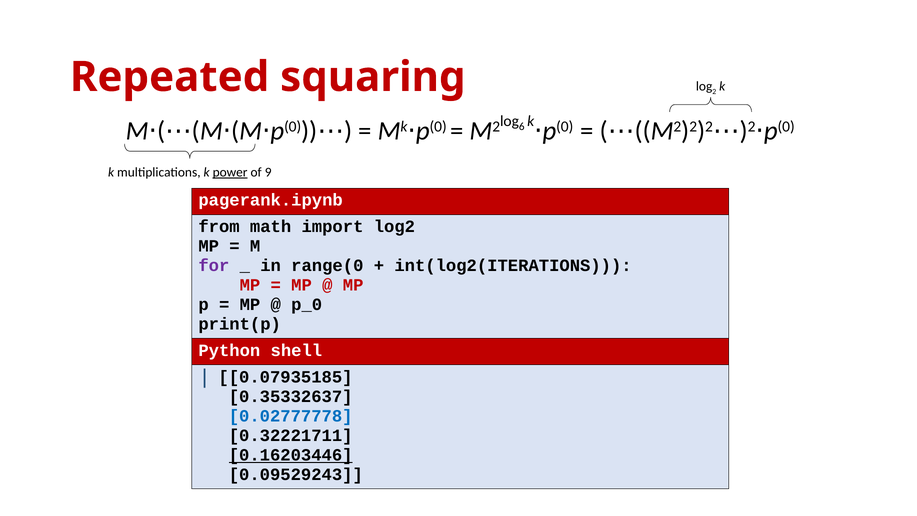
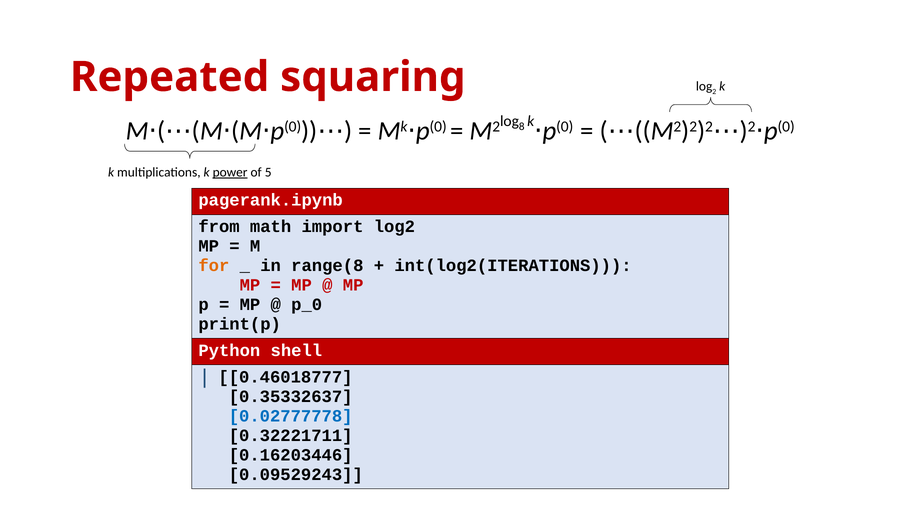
6: 6 -> 8 (522, 126)
9: 9 -> 5 (268, 172)
for colour: purple -> orange (214, 266)
range(0: range(0 -> range(8 (327, 266)
0.07935185: 0.07935185 -> 0.46018777 (286, 377)
0.16203446 underline: present -> none (291, 455)
